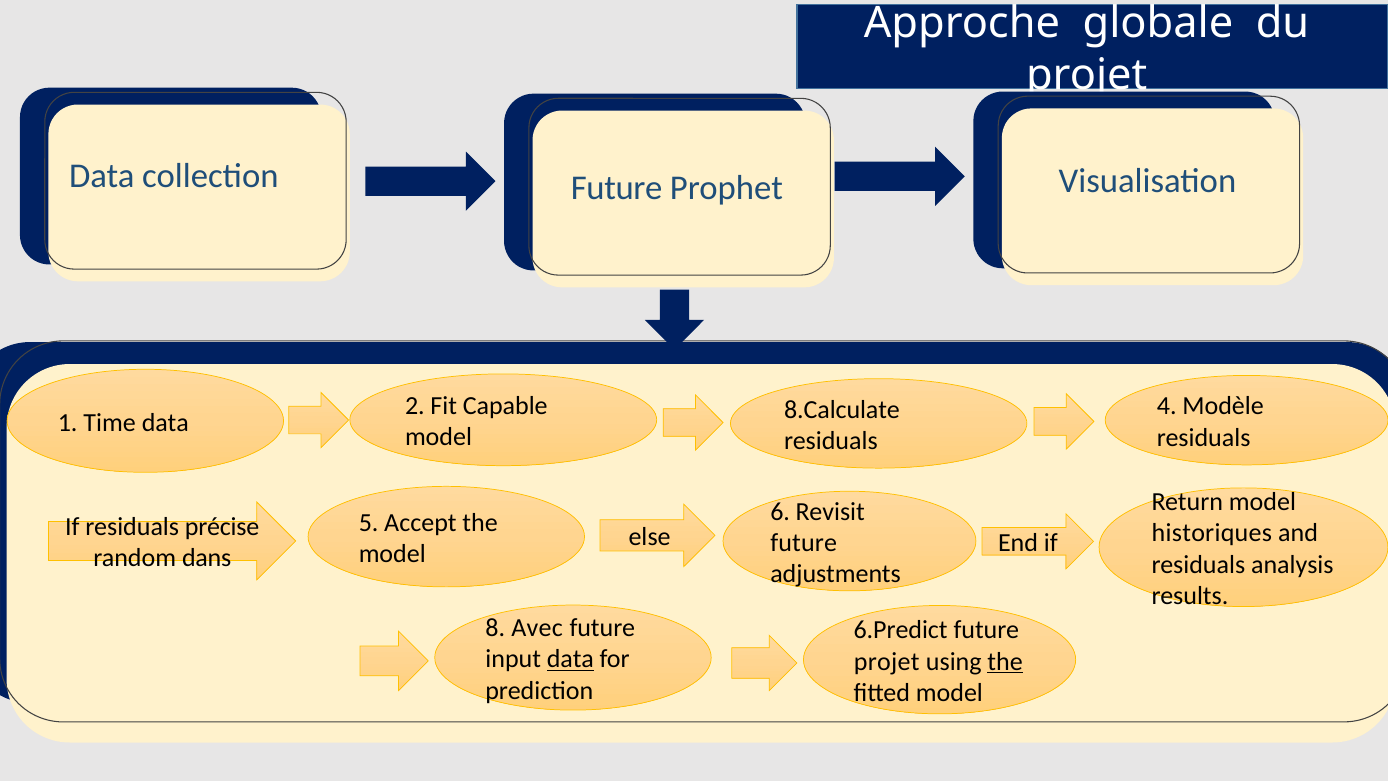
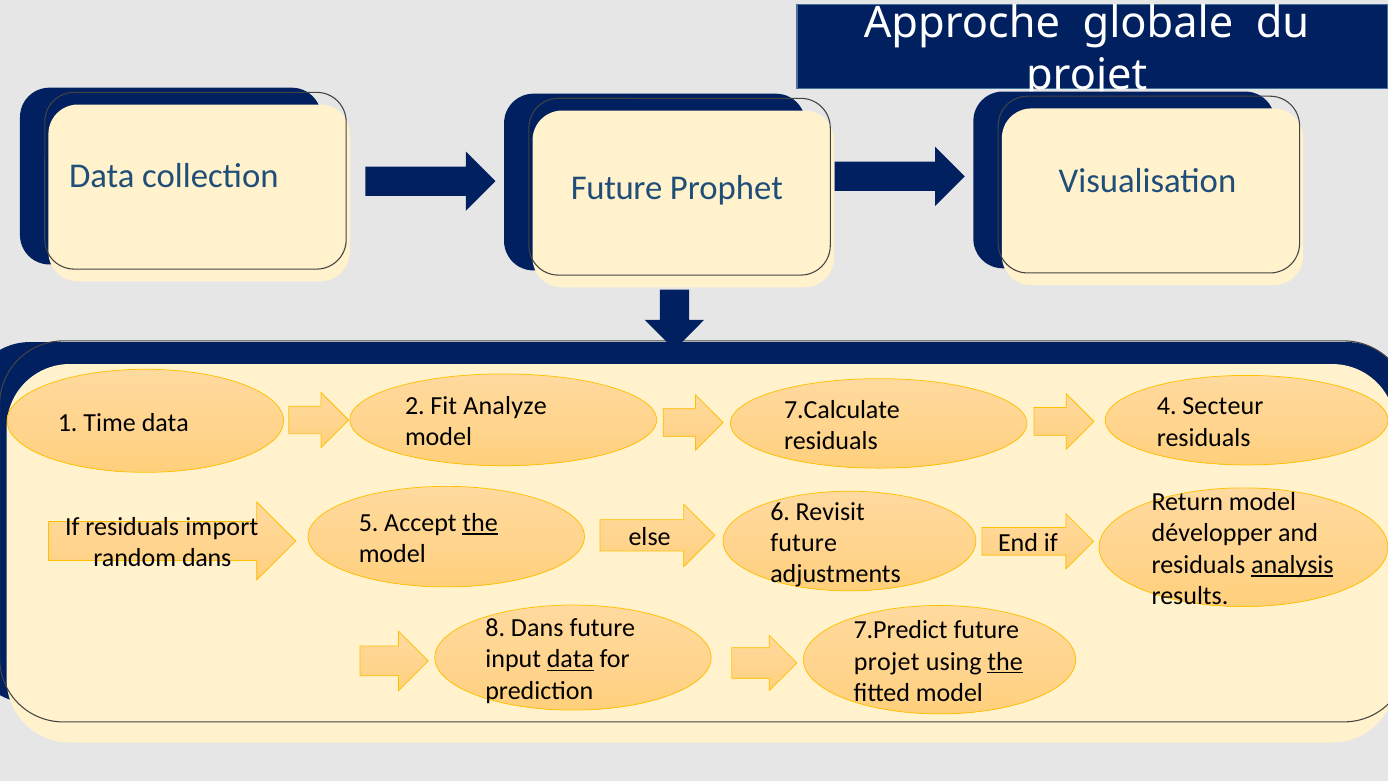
Capable: Capable -> Analyze (505, 406)
Modèle: Modèle -> Secteur (1223, 406)
8.Calculate: 8.Calculate -> 7.Calculate (842, 409)
the underline: none -> present (480, 523)
précise: précise -> import (222, 527)
historiques: historiques -> développer (1212, 533)
analysis underline: none -> present (1292, 564)
8 Avec: Avec -> Dans (537, 628)
6.Predict: 6.Predict -> 7.Predict (901, 630)
